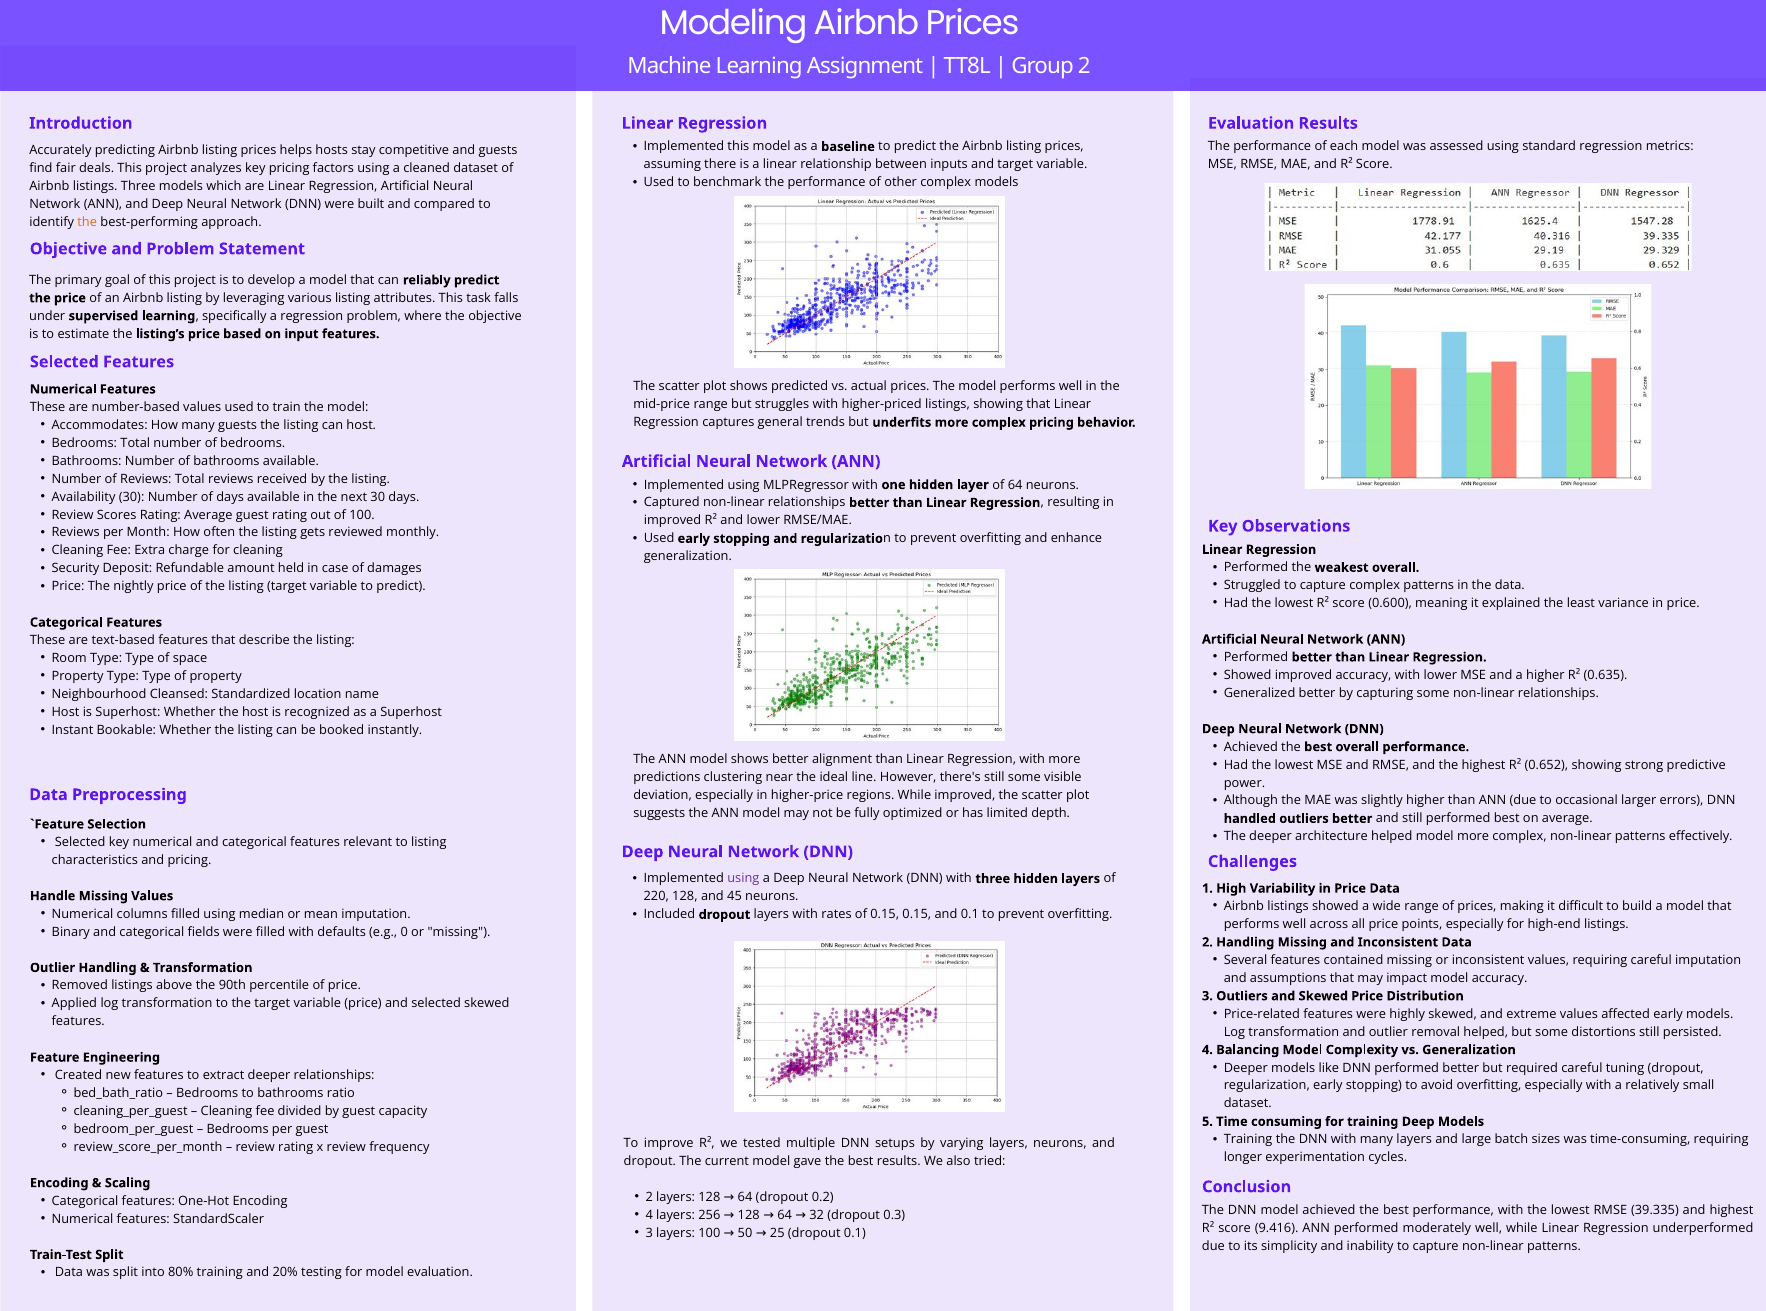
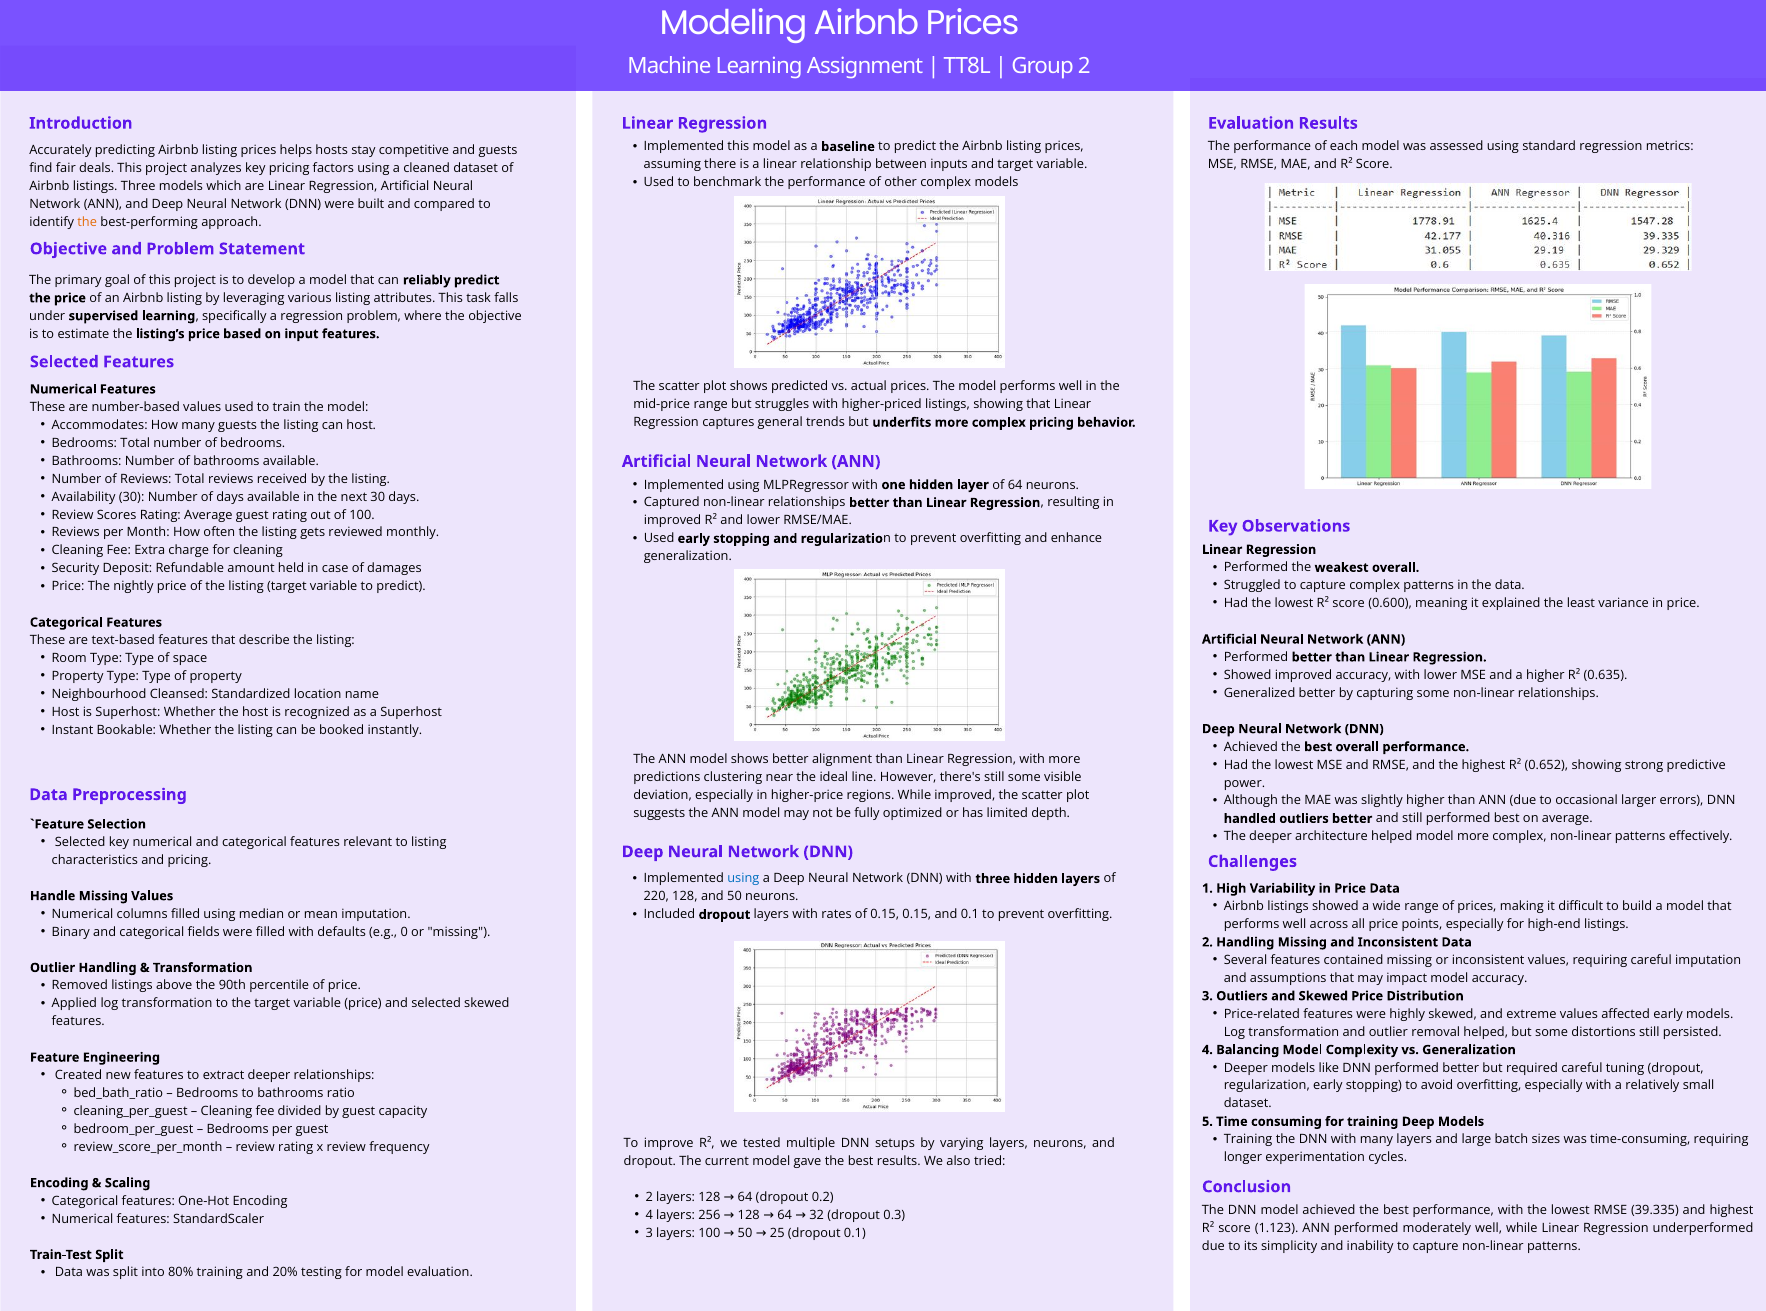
using colour: purple -> blue (743, 879)
and 45: 45 -> 50 (734, 897)
9.416: 9.416 -> 1.123 (1277, 1229)
